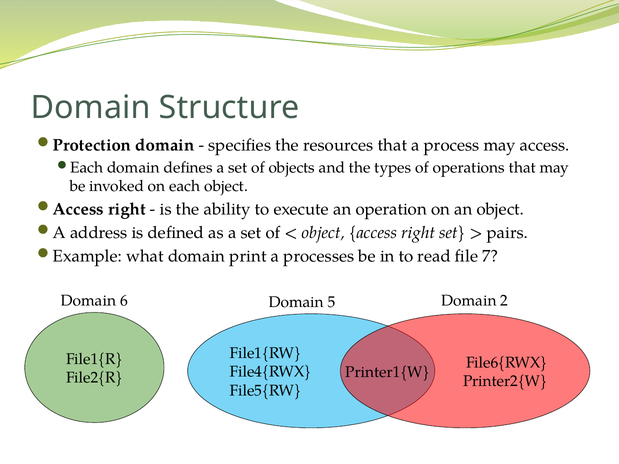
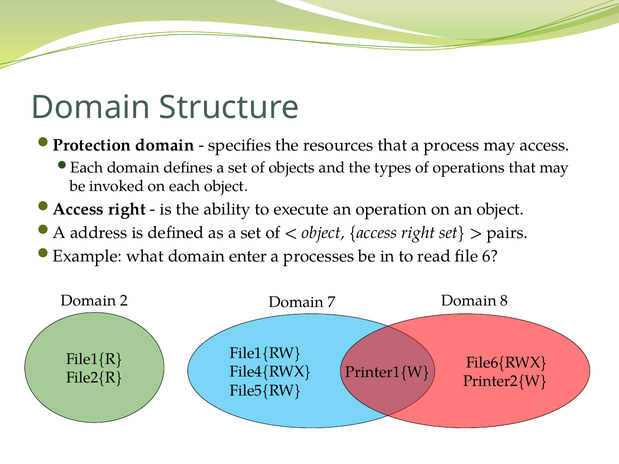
print: print -> enter (248, 256)
7: 7 -> 6 (490, 256)
6: 6 -> 2 (124, 301)
5: 5 -> 7 (332, 302)
2: 2 -> 8 (504, 301)
